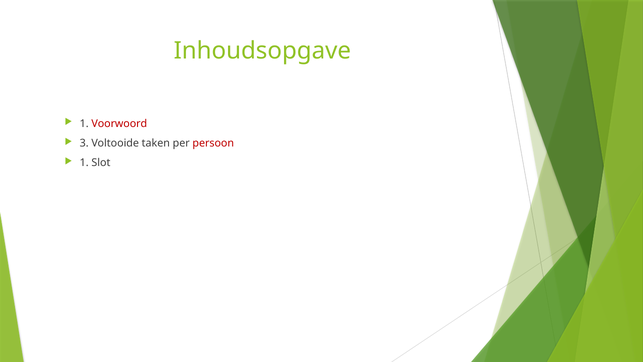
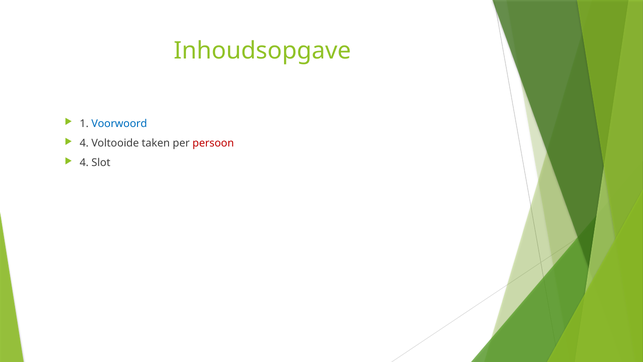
Voorwoord colour: red -> blue (119, 124)
3: 3 -> 4 (84, 143)
1: 1 -> 4 (84, 163)
